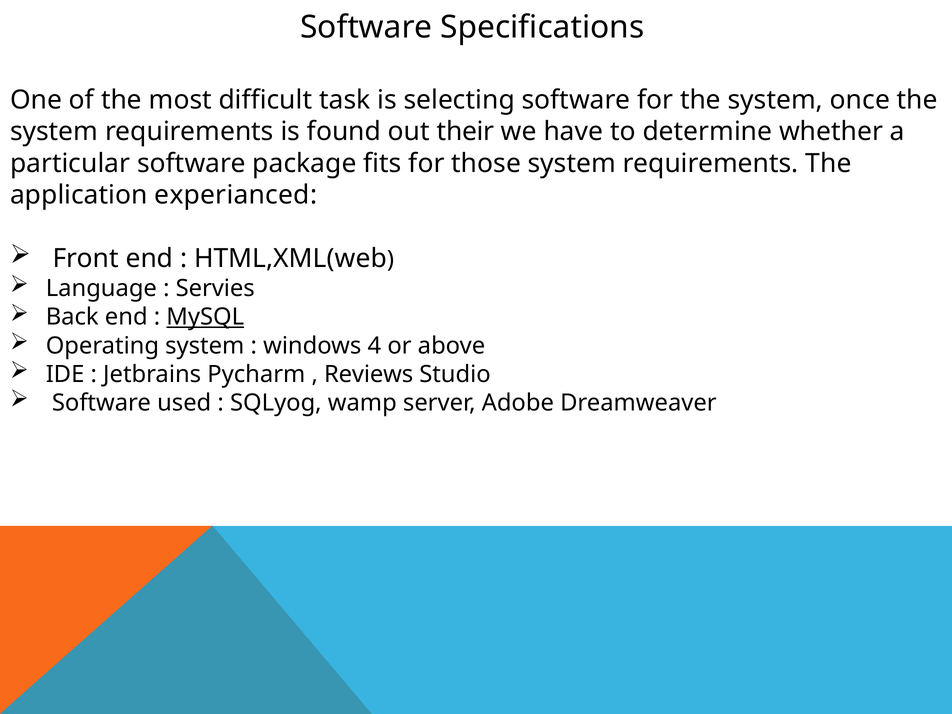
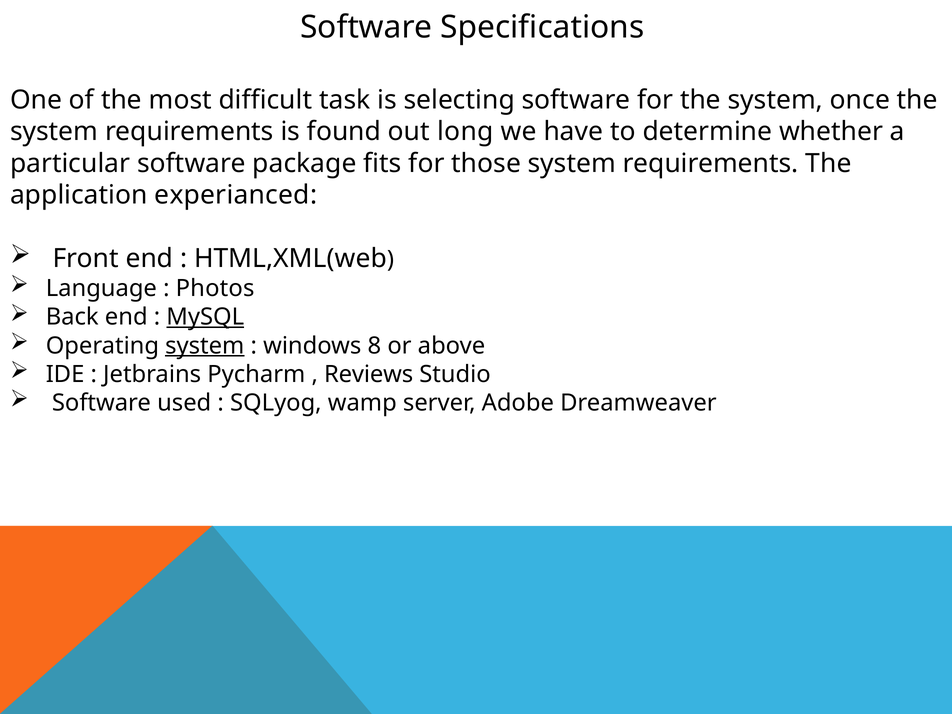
their: their -> long (465, 132)
Servies: Servies -> Photos (215, 289)
system underline: none -> present (205, 346)
4: 4 -> 8 (374, 346)
